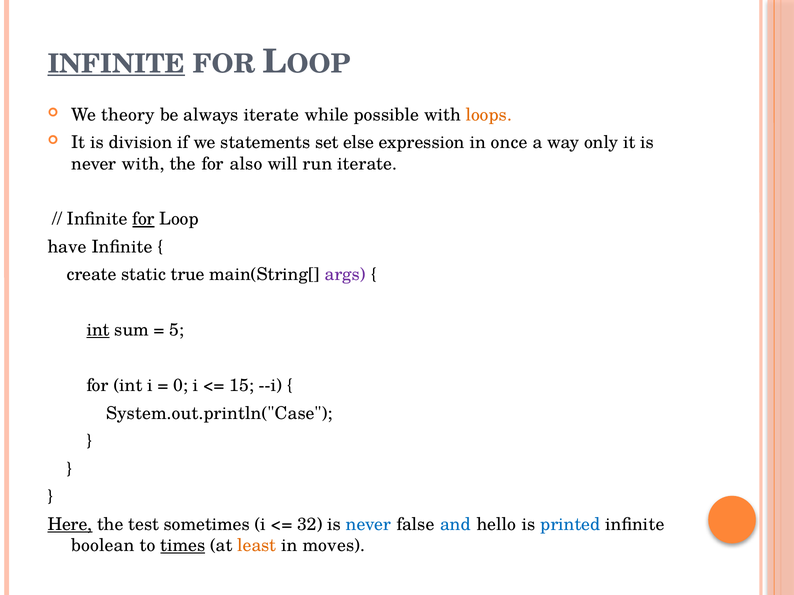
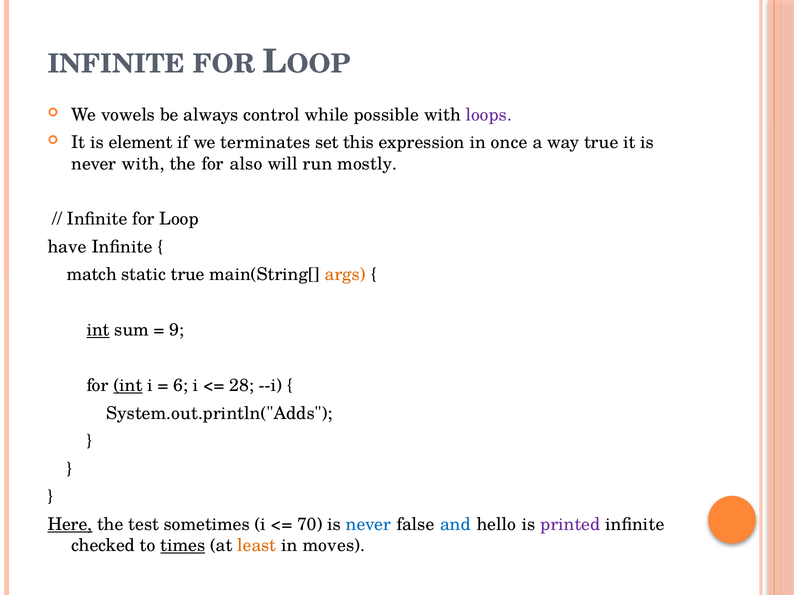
INFINITE underline: present -> none (116, 64)
theory: theory -> vowels (128, 115)
always iterate: iterate -> control (272, 115)
loops colour: orange -> purple (489, 115)
division: division -> element (141, 143)
statements: statements -> terminates (265, 143)
else: else -> this (359, 143)
way only: only -> true (601, 143)
run iterate: iterate -> mostly (367, 164)
for underline: present -> none (143, 219)
create: create -> match (92, 275)
args colour: purple -> orange (345, 275)
5: 5 -> 9 (177, 330)
int underline: none -> present (128, 386)
0: 0 -> 6 (181, 386)
15: 15 -> 28 (242, 386)
System.out.println("Case: System.out.println("Case -> System.out.println("Adds (219, 414)
32: 32 -> 70 (310, 525)
printed colour: blue -> purple (570, 525)
boolean: boolean -> checked (103, 546)
